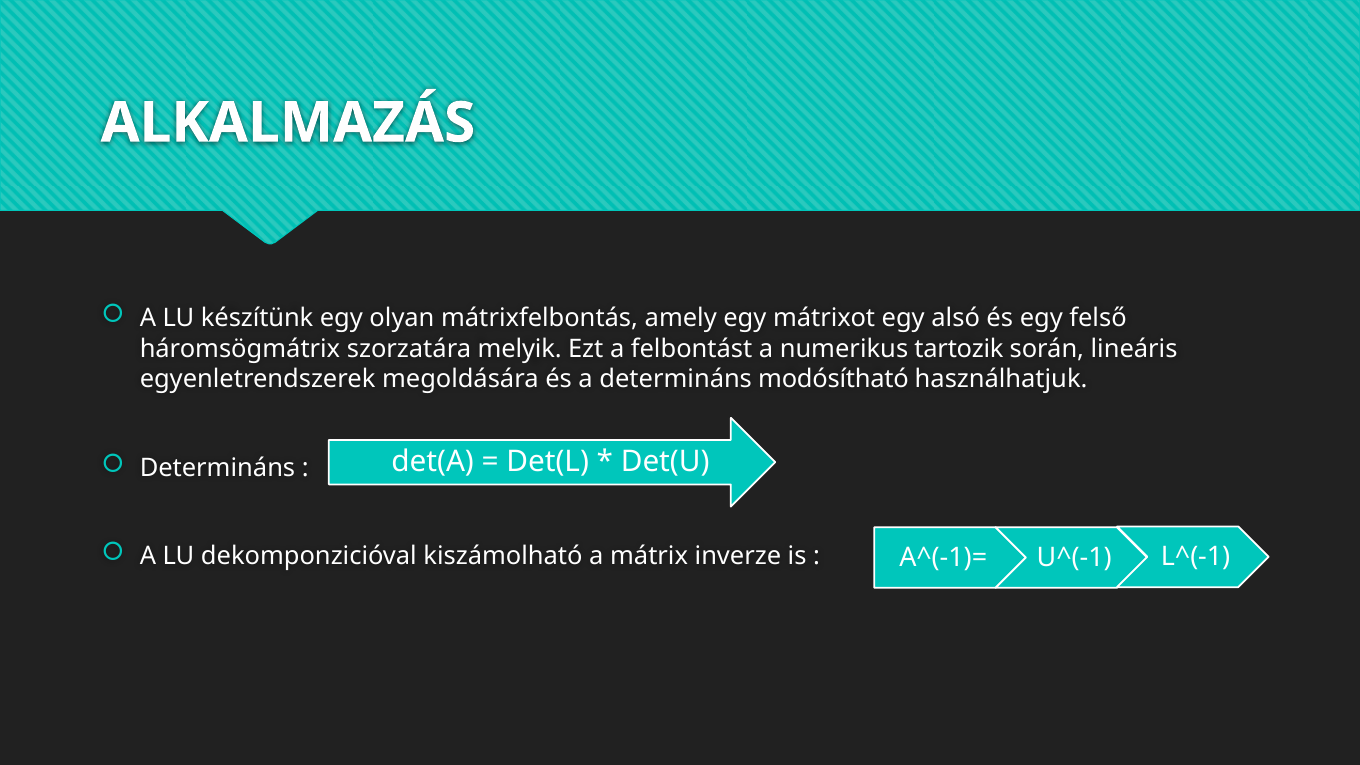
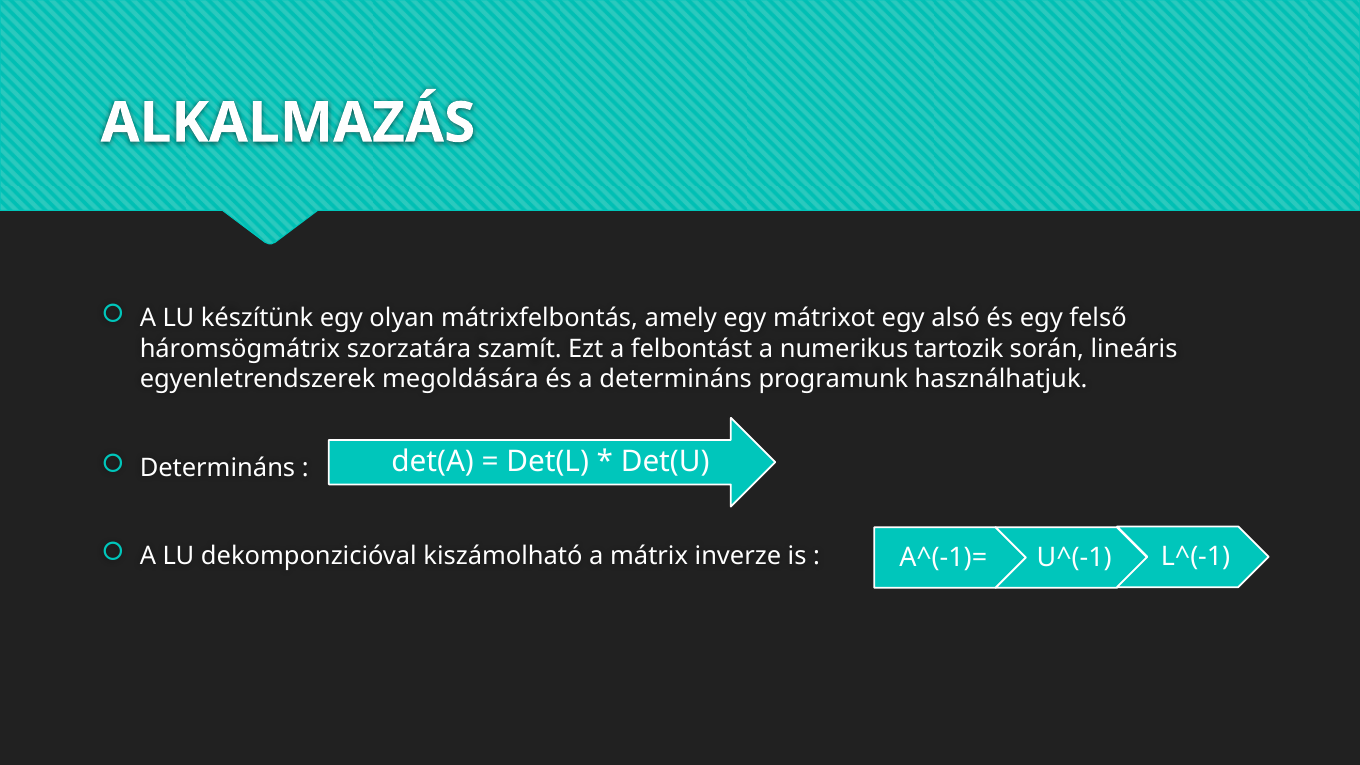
melyik: melyik -> szamít (520, 349)
modósítható: modósítható -> programunk (833, 379)
